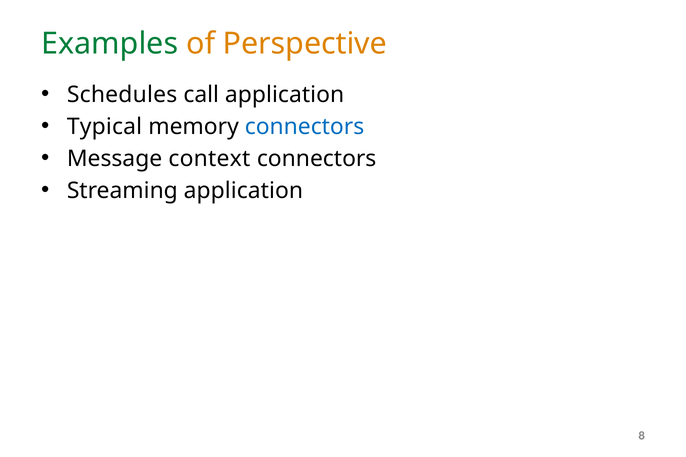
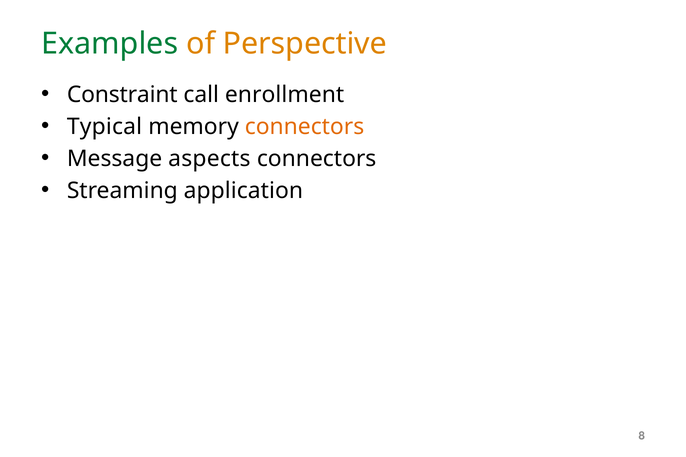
Schedules: Schedules -> Constraint (122, 95)
call application: application -> enrollment (285, 95)
connectors colour: blue -> orange (305, 127)
context: context -> aspects (209, 159)
